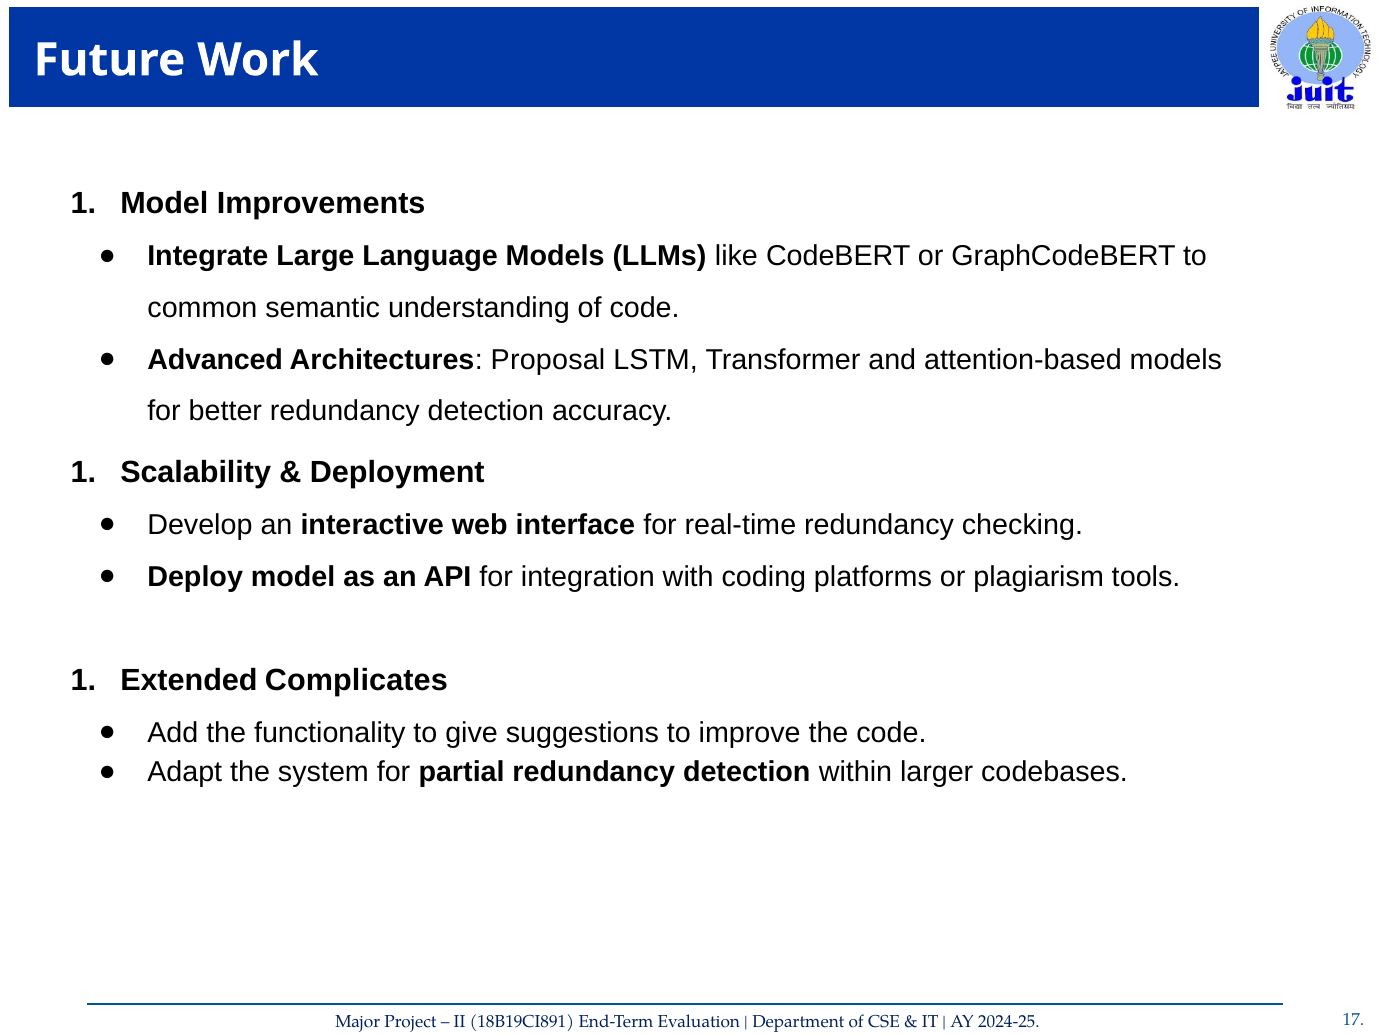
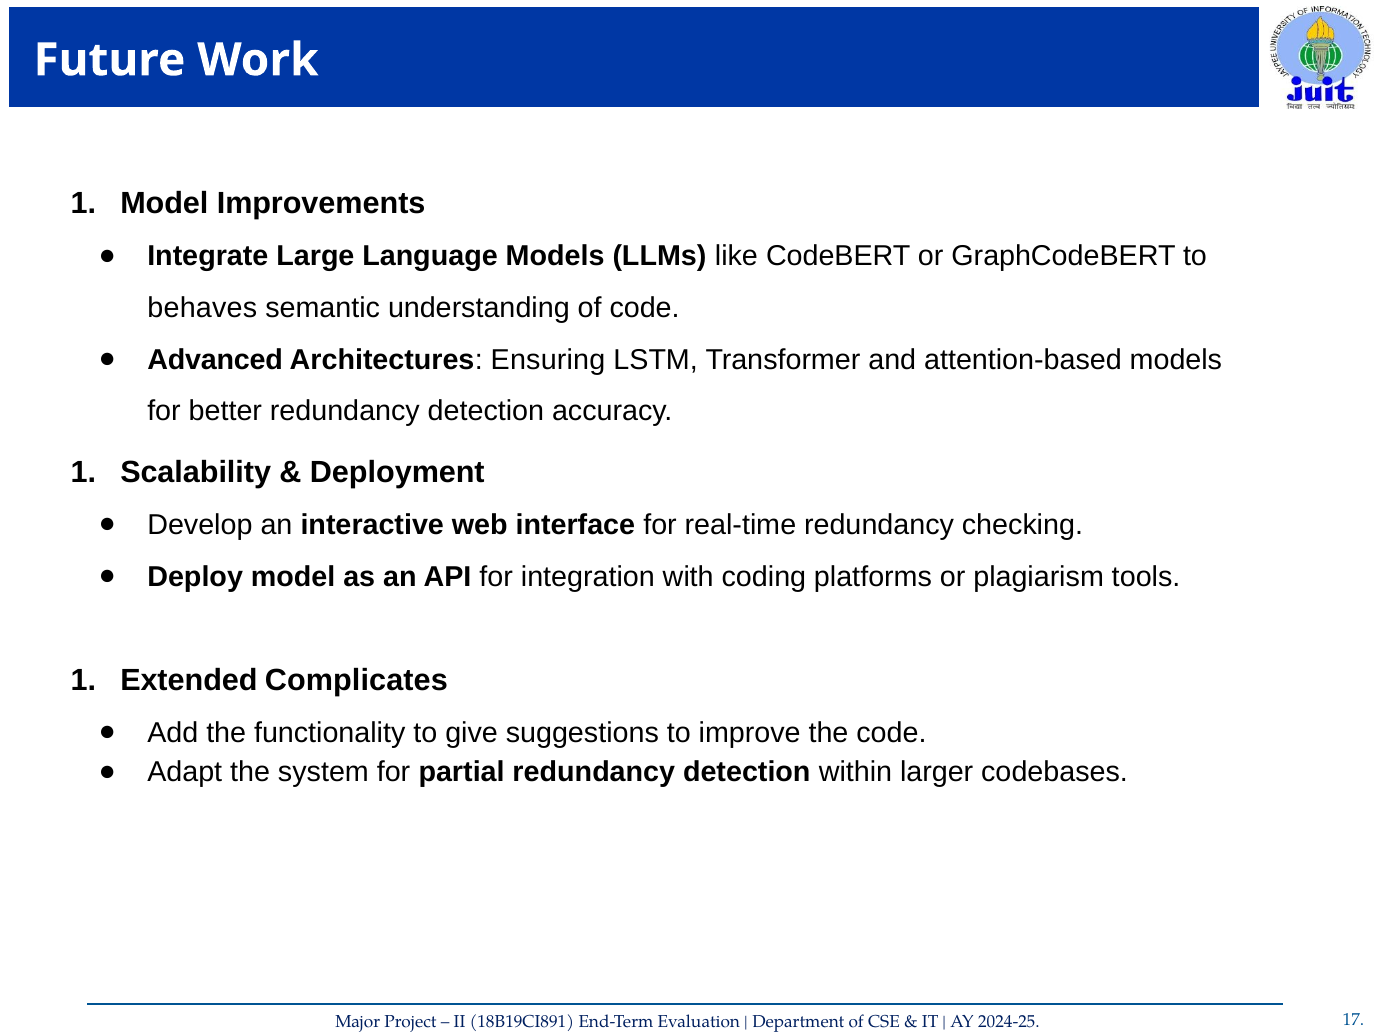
common: common -> behaves (202, 308)
Proposal: Proposal -> Ensuring (548, 360)
